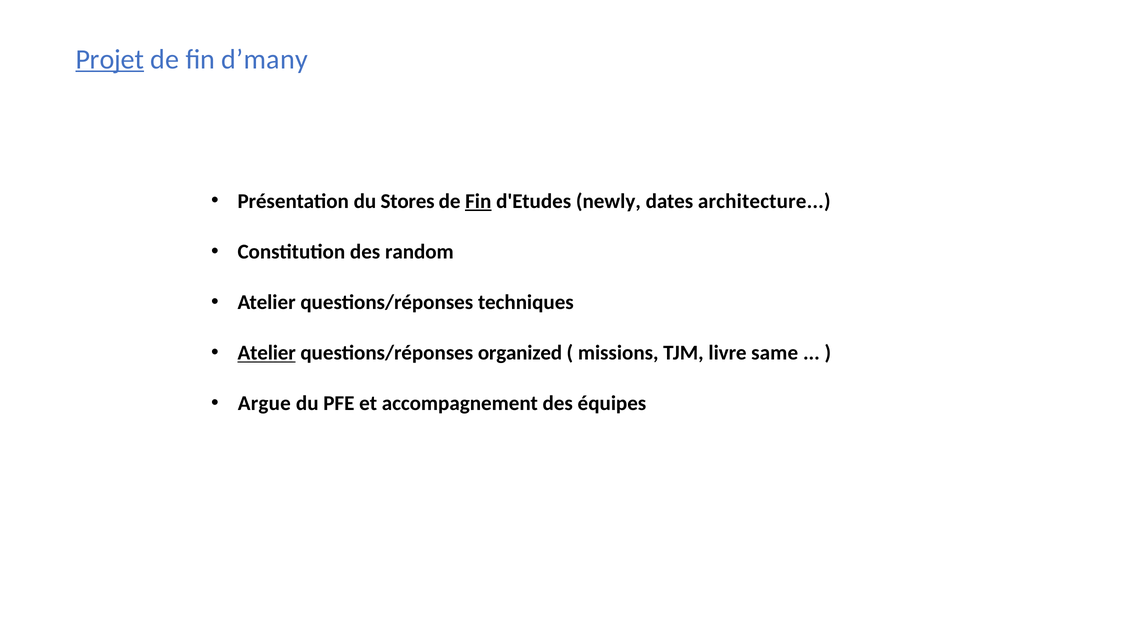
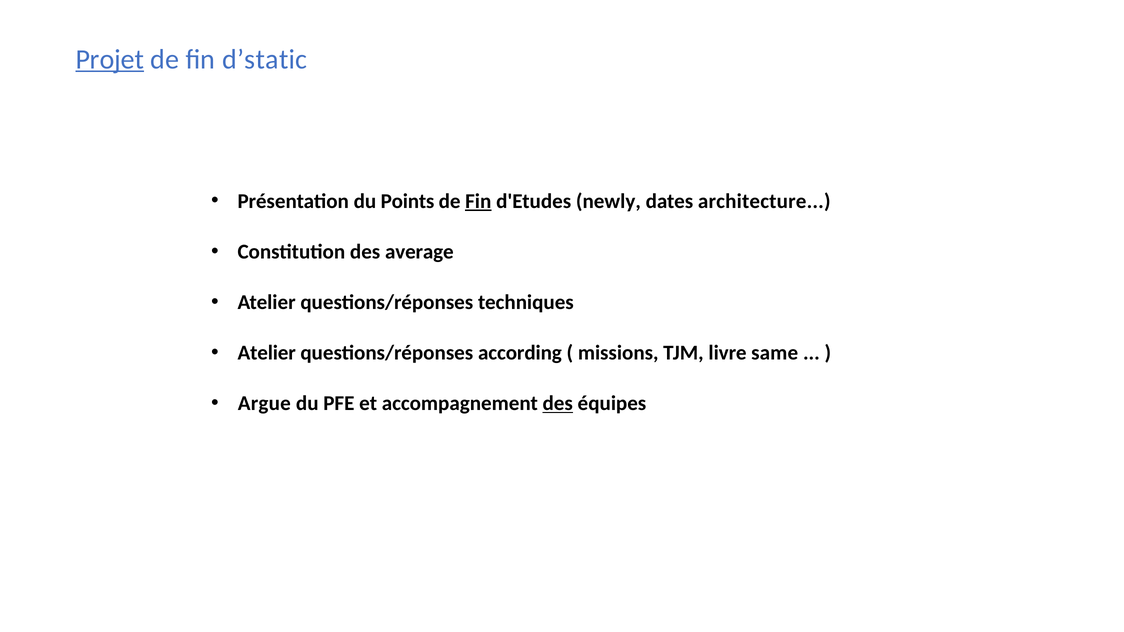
d’many: d’many -> d’static (265, 59)
Stores: Stores -> Points (408, 201)
random: random -> average (419, 252)
Atelier underline: present -> none (267, 353)
organized: organized -> according (520, 353)
des underline: none -> present (558, 404)
